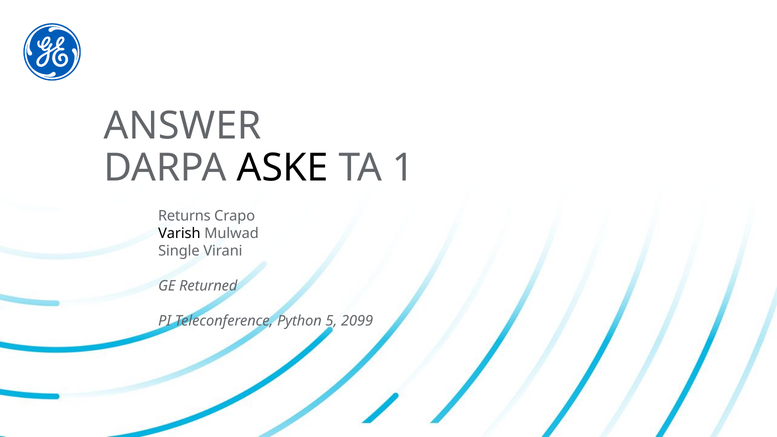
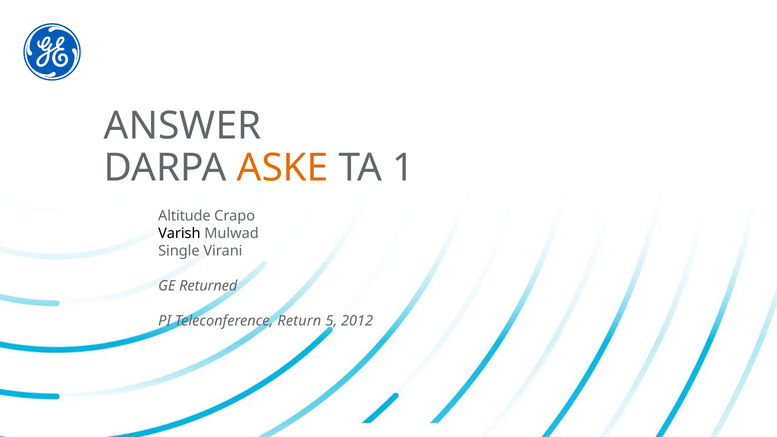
ASKE colour: black -> orange (283, 168)
Returns: Returns -> Altitude (184, 216)
Python: Python -> Return (299, 321)
2099: 2099 -> 2012 (357, 321)
